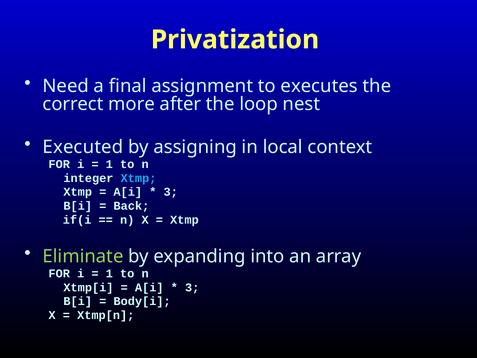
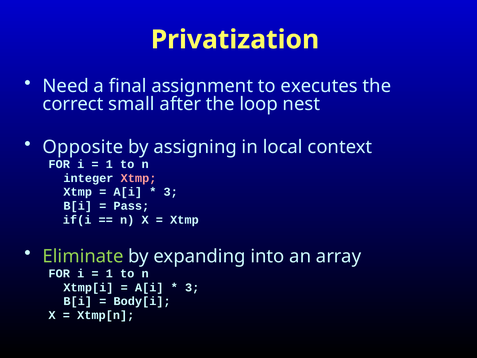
more: more -> small (132, 104)
Executed: Executed -> Opposite (83, 147)
Xtmp colour: light blue -> pink (139, 178)
Back: Back -> Pass (131, 206)
